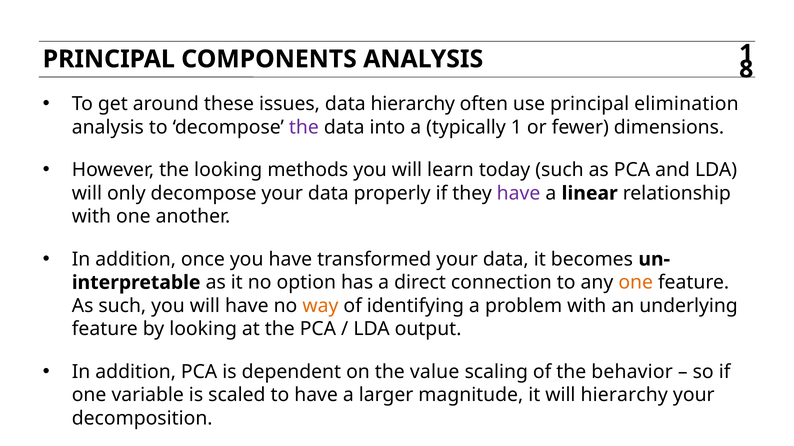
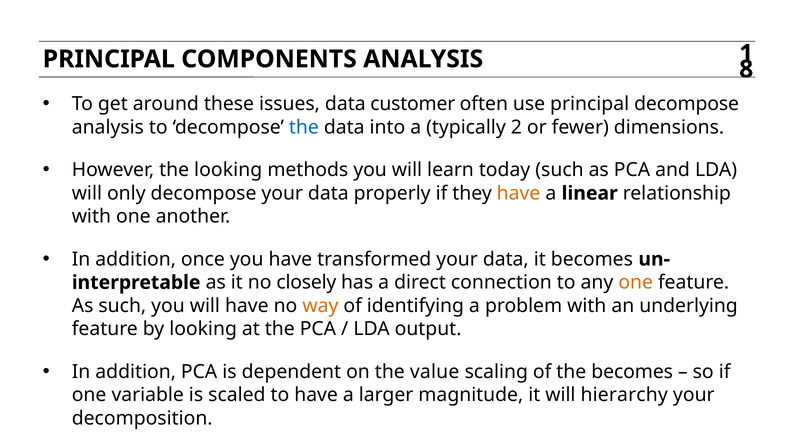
data hierarchy: hierarchy -> customer (413, 104)
principal elimination: elimination -> decompose (687, 104)
the colour: purple -> blue (304, 127)
typically 1: 1 -> 2 (516, 127)
have colour: purple -> orange (519, 193)
option: option -> closely (306, 282)
the behavior: behavior -> becomes (632, 372)
